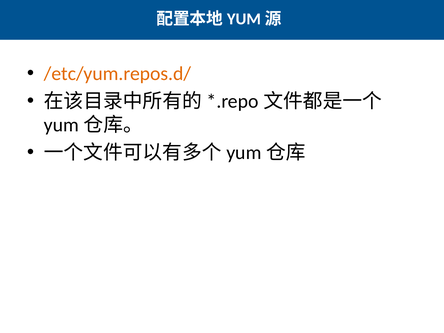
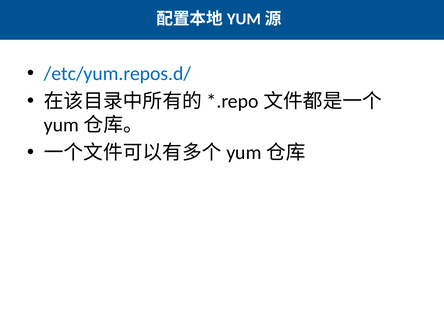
/etc/yum.repos.d/ colour: orange -> blue (118, 74)
